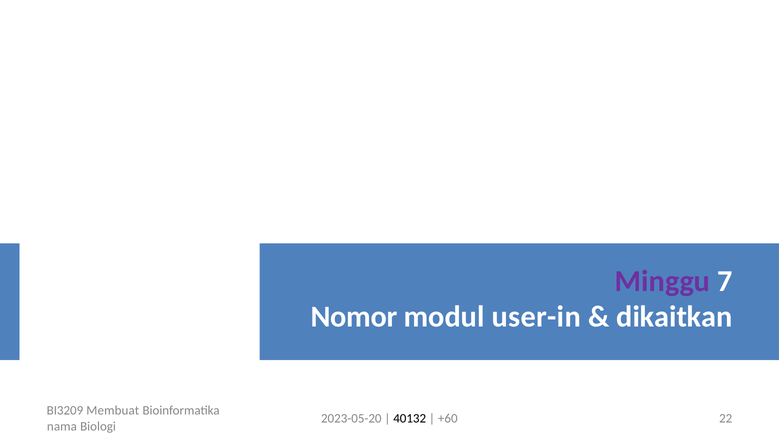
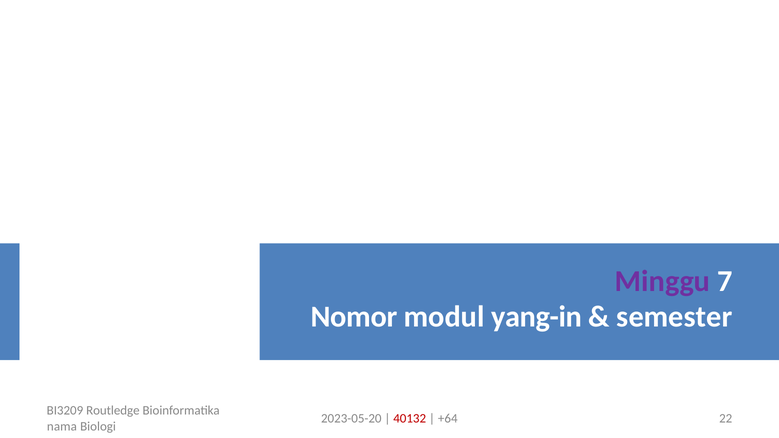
user-in: user-in -> yang-in (537, 317)
dikaitkan: dikaitkan -> semester (674, 317)
Membuat: Membuat -> Routledge (113, 411)
40132 colour: black -> red (410, 419)
+60: +60 -> +64 (448, 419)
